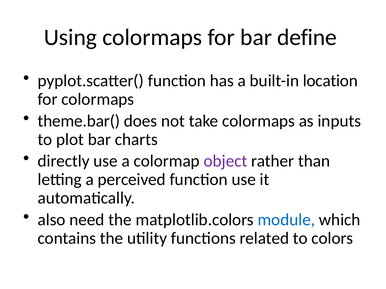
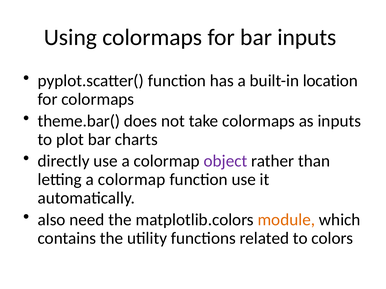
bar define: define -> inputs (307, 37)
letting a perceived: perceived -> colormap (132, 180)
module colour: blue -> orange (286, 220)
